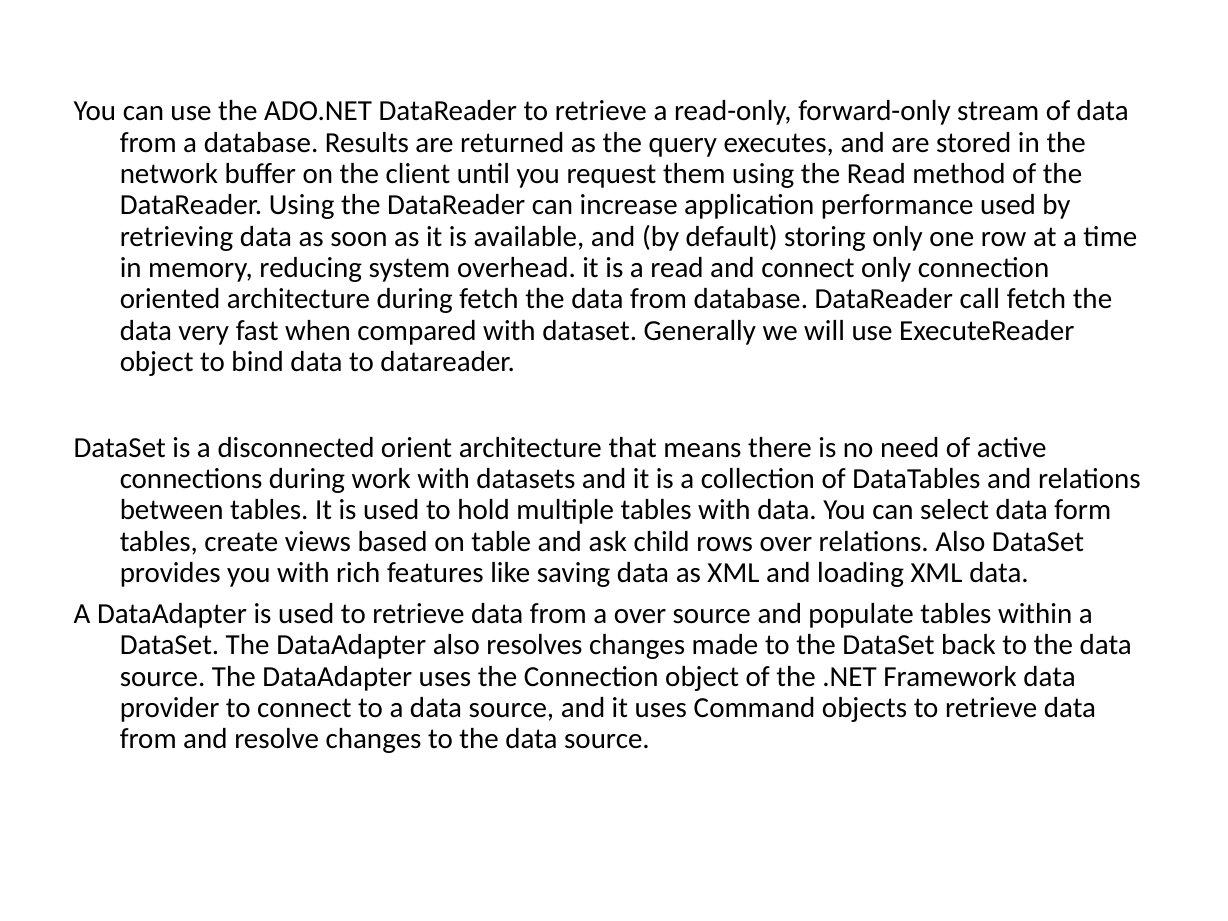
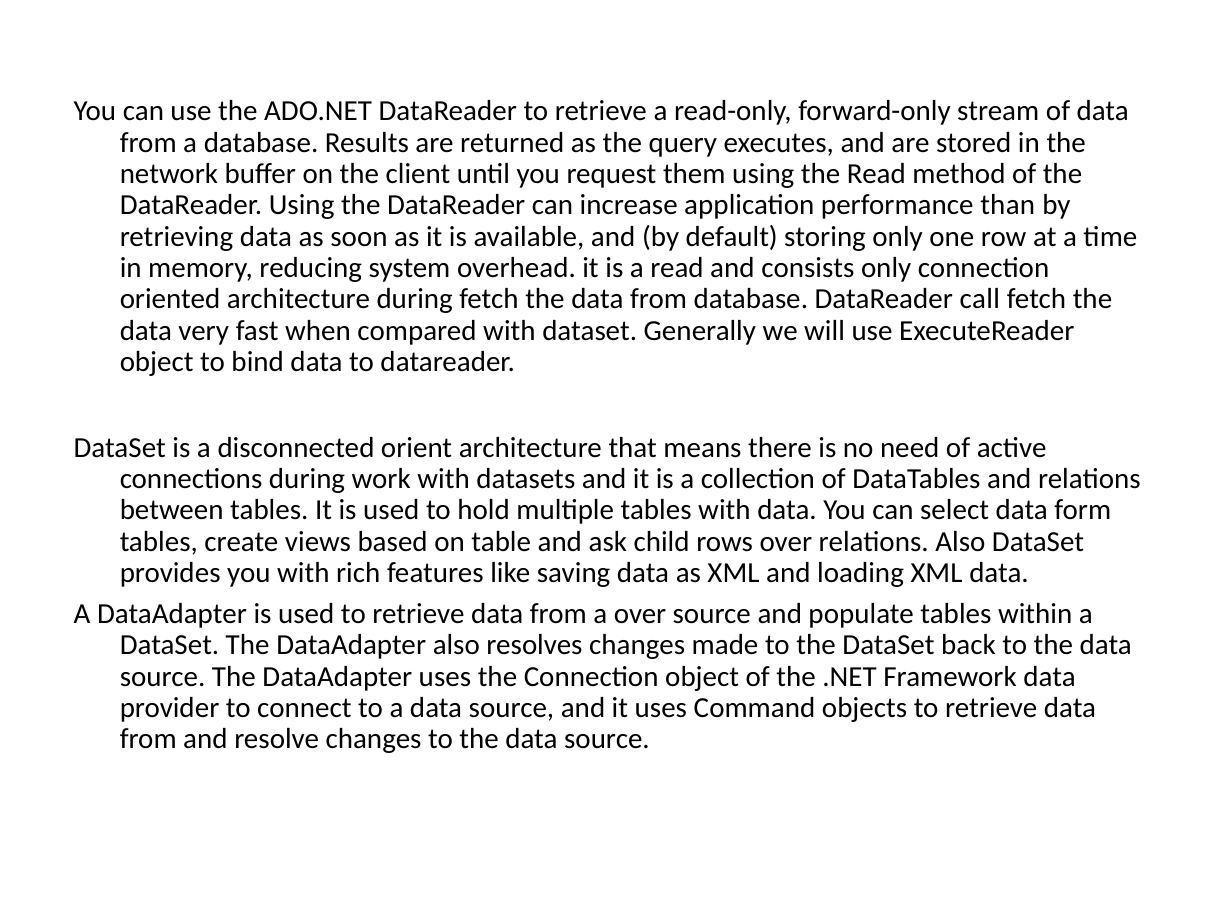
performance used: used -> than (1008, 205)
and connect: connect -> consists (808, 268)
